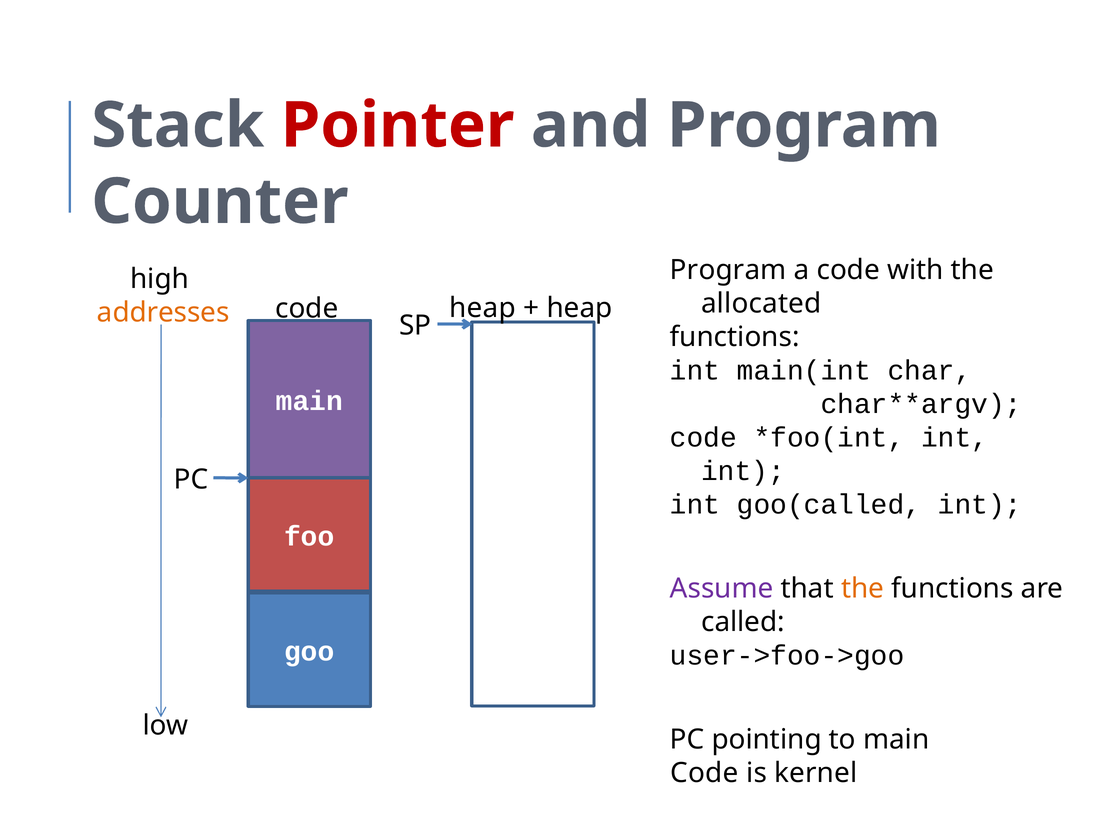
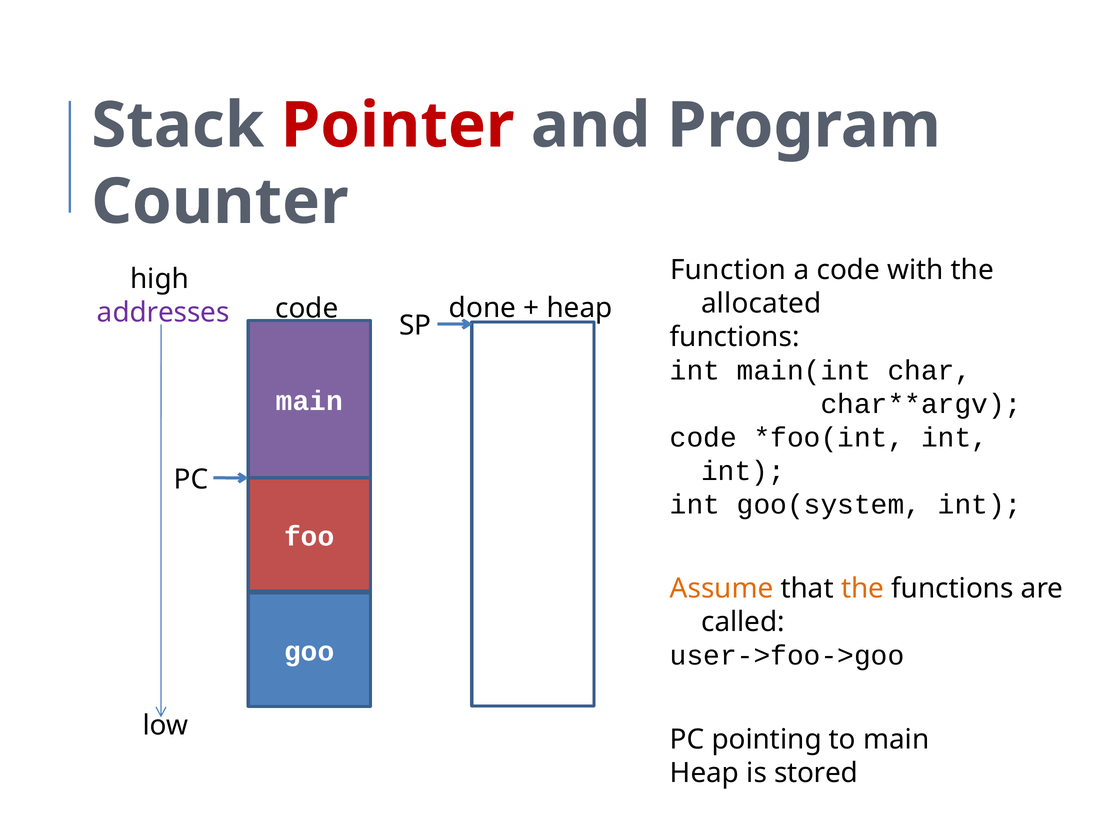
Program: Program -> Function (728, 270)
heap: heap -> done (483, 308)
addresses colour: orange -> purple (163, 312)
goo(called: goo(called -> goo(system (829, 505)
Assume colour: purple -> orange (722, 588)
Code: Code -> Heap (705, 773)
kernel: kernel -> stored (816, 773)
